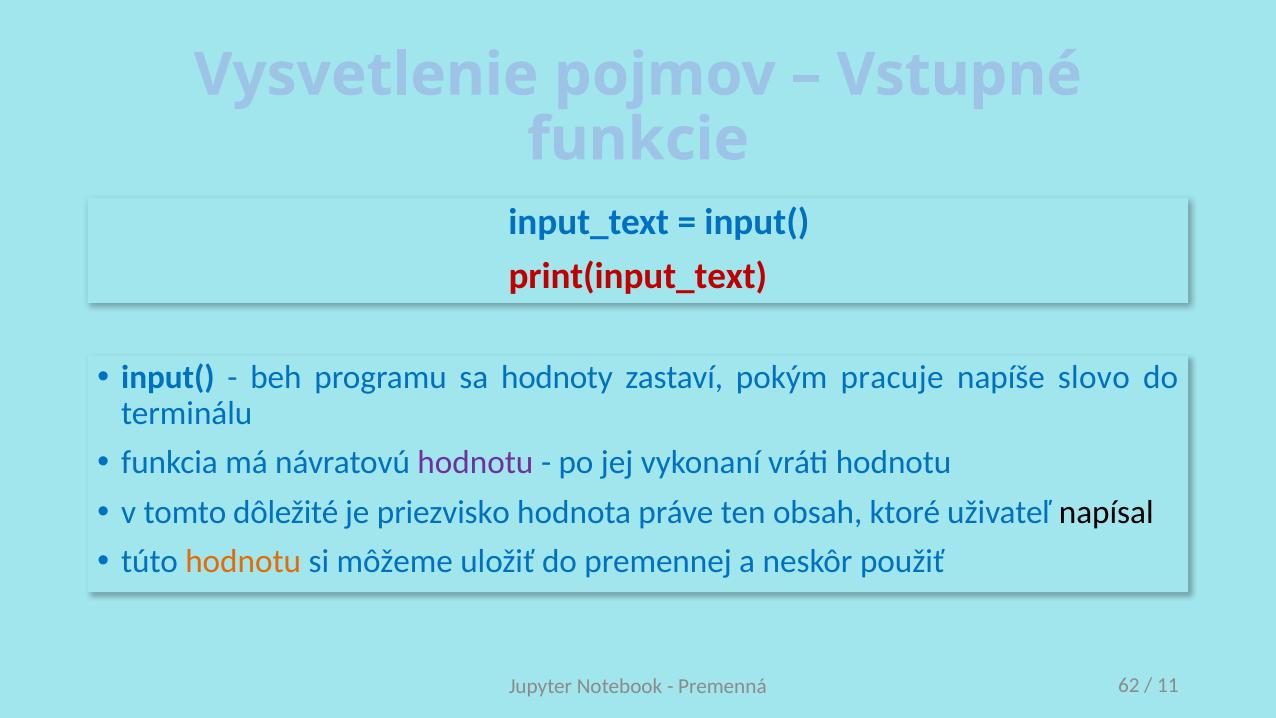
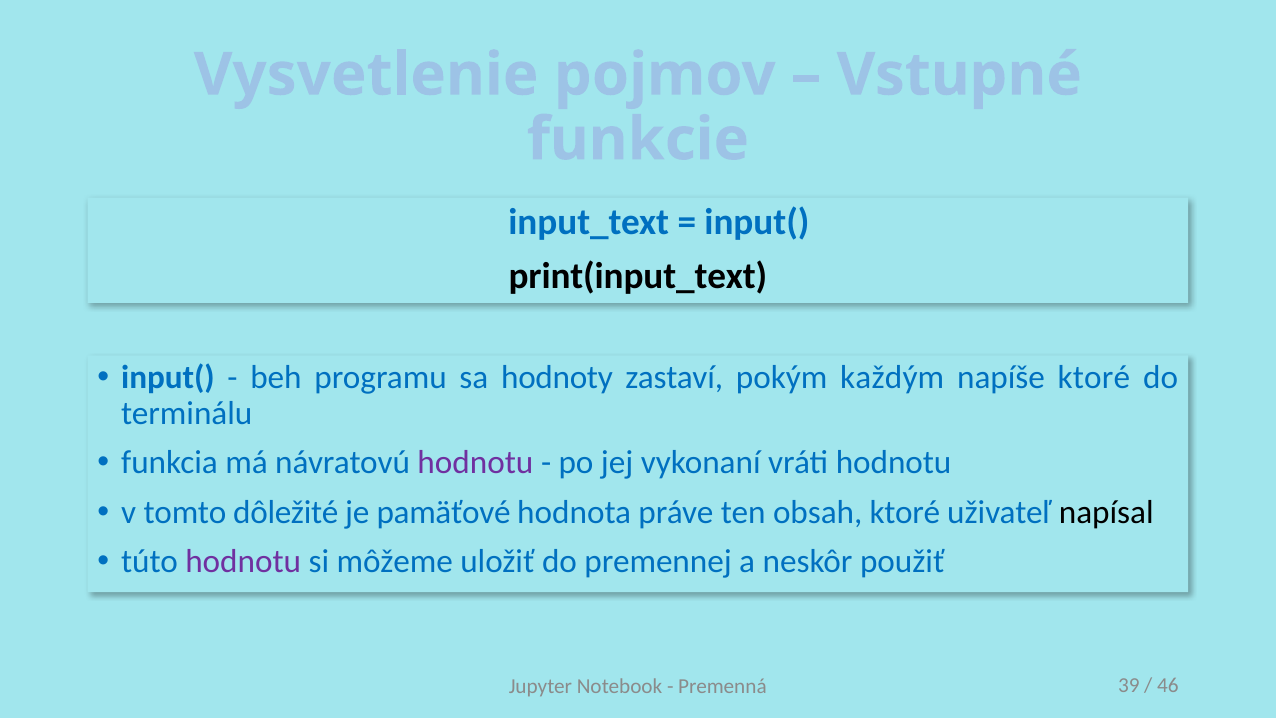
print(input_text colour: red -> black (638, 276)
pracuje: pracuje -> každým (892, 378)
napíše slovo: slovo -> ktoré (1094, 378)
priezvisko: priezvisko -> pamäťové (444, 512)
hodnotu colour: orange -> purple (243, 561)
62: 62 -> 39 (1129, 686)
11: 11 -> 46 (1168, 686)
